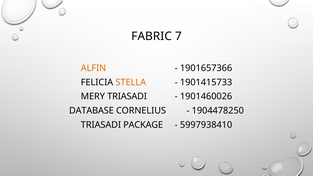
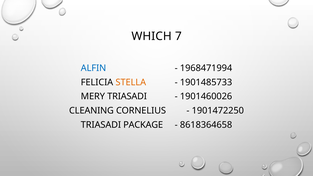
FABRIC: FABRIC -> WHICH (152, 36)
ALFIN colour: orange -> blue (93, 68)
1901657366: 1901657366 -> 1968471994 (206, 68)
1901415733: 1901415733 -> 1901485733 (206, 82)
DATABASE: DATABASE -> CLEANING (91, 111)
1904478250: 1904478250 -> 1901472250 (218, 111)
5997938410: 5997938410 -> 8618364658 (206, 125)
